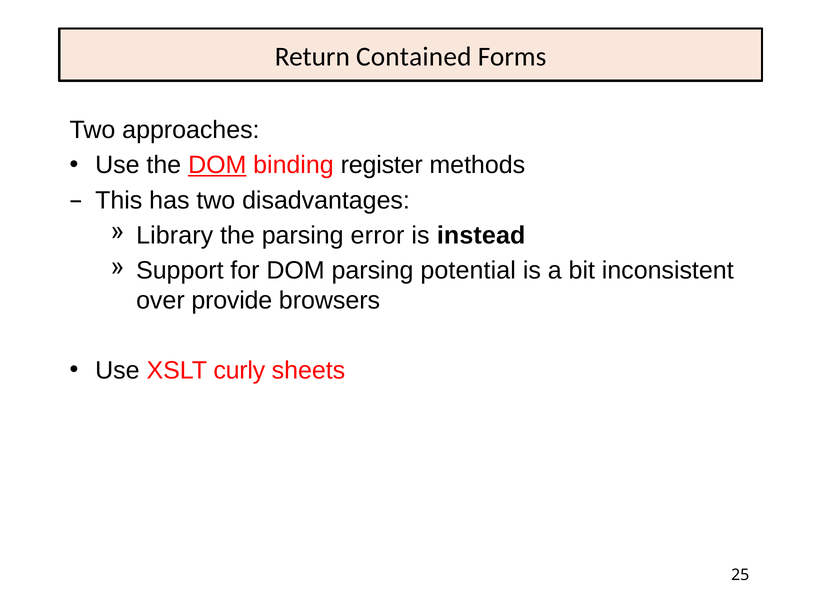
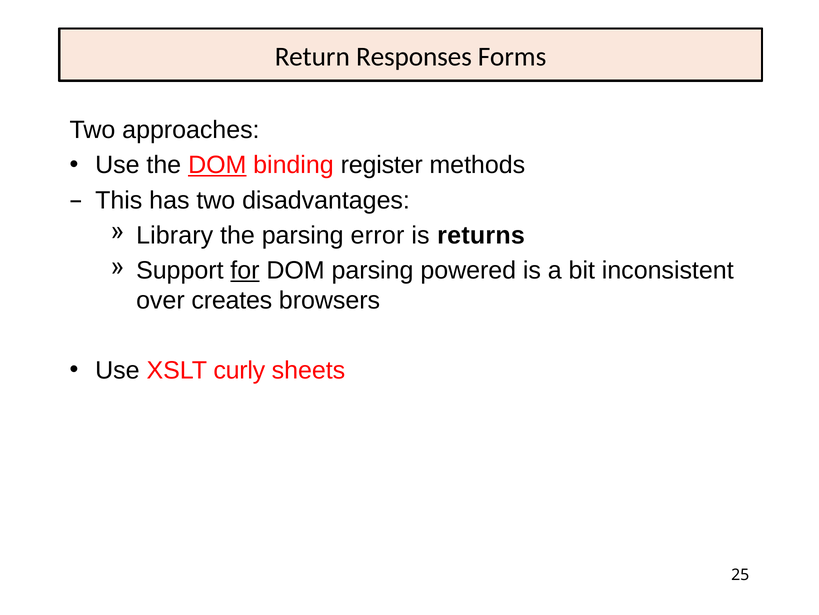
Contained: Contained -> Responses (414, 57)
instead: instead -> returns (481, 235)
for underline: none -> present (245, 270)
potential: potential -> powered (468, 270)
provide: provide -> creates (232, 300)
